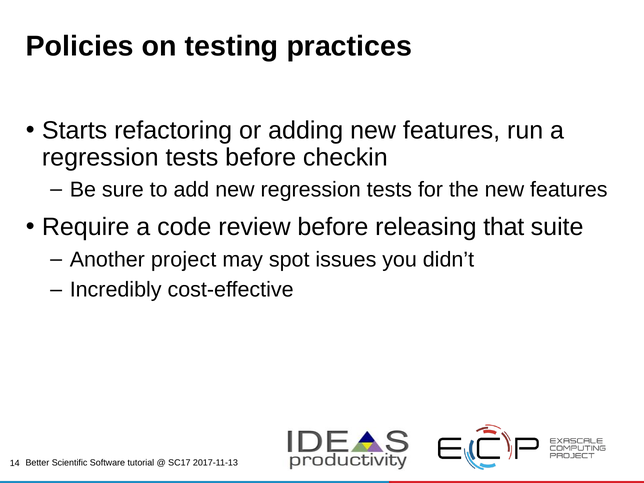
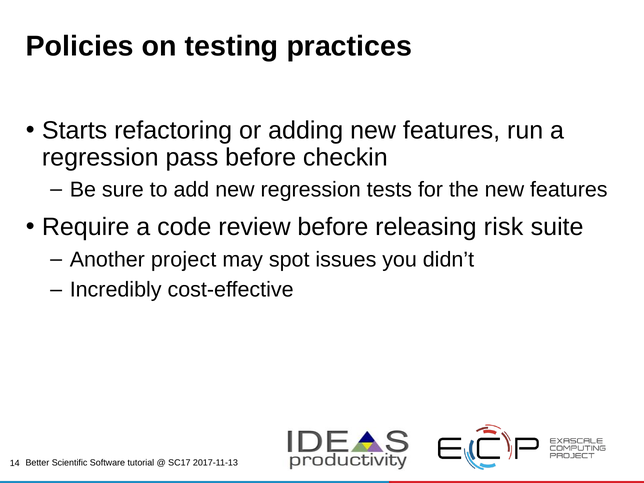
tests: tests -> pass (192, 157)
that: that -> risk (504, 227)
